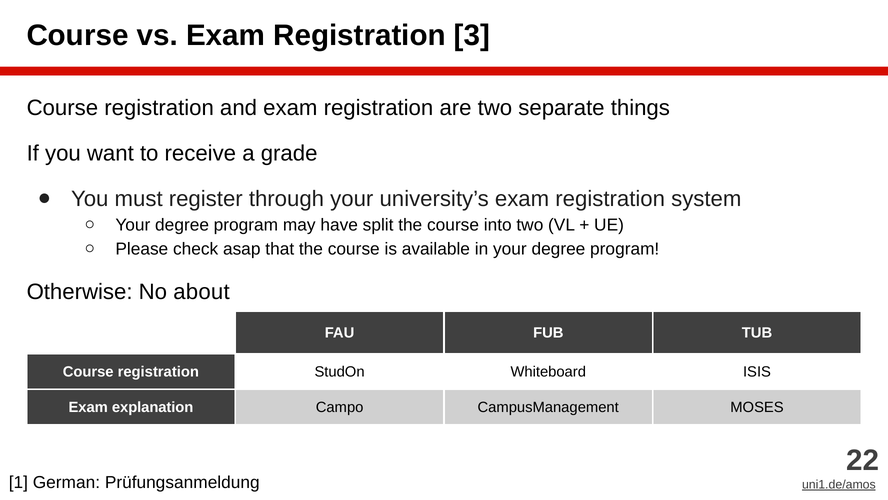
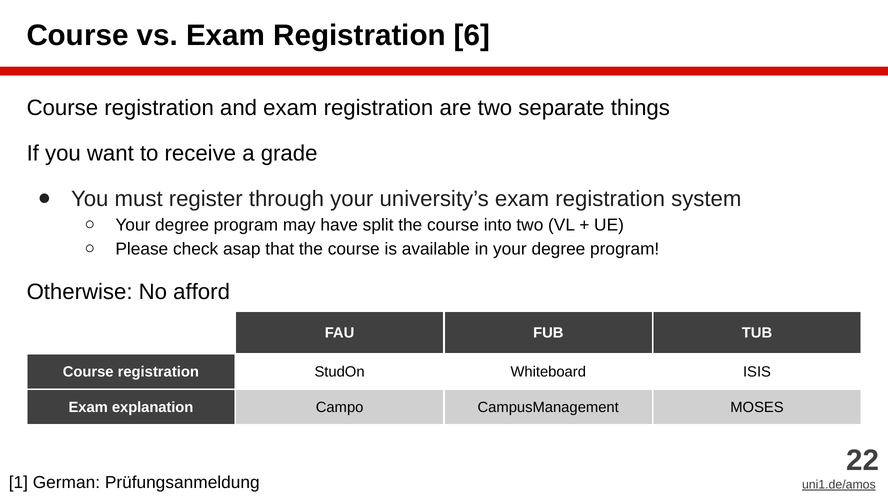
3: 3 -> 6 (472, 35)
about: about -> afford (202, 292)
